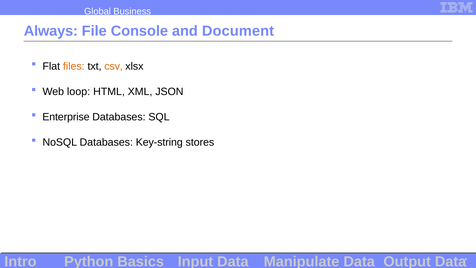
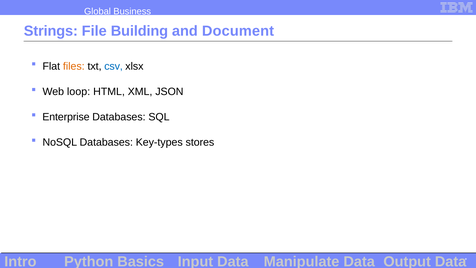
Always: Always -> Strings (51, 31)
Console: Console -> Building (139, 31)
csv colour: orange -> blue (114, 66)
Key-string: Key-string -> Key-types (159, 142)
